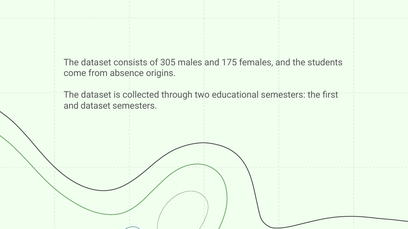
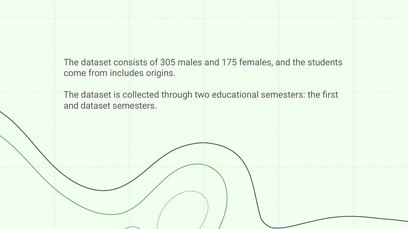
absence: absence -> includes (127, 73)
